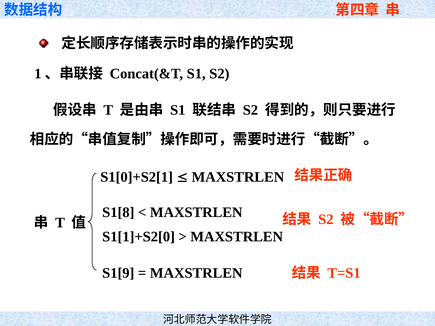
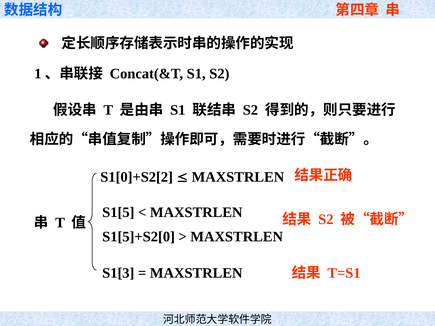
S1[0]+S2[1: S1[0]+S2[1 -> S1[0]+S2[2 (137, 177)
S1[8: S1[8 -> S1[5 (118, 213)
S1[1]+S2[0: S1[1]+S2[0 -> S1[5]+S2[0 (139, 237)
S1[9: S1[9 -> S1[3 (118, 273)
